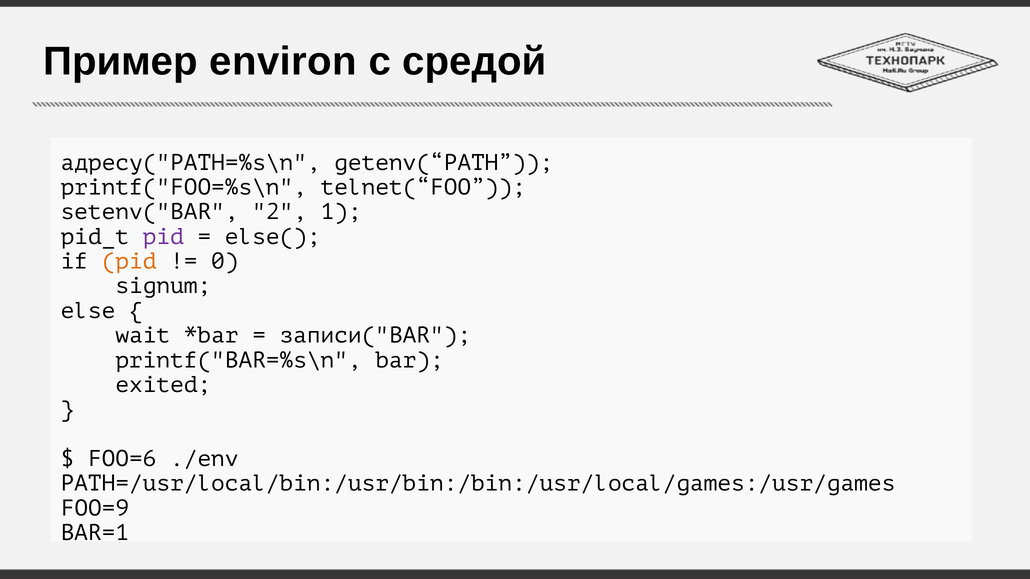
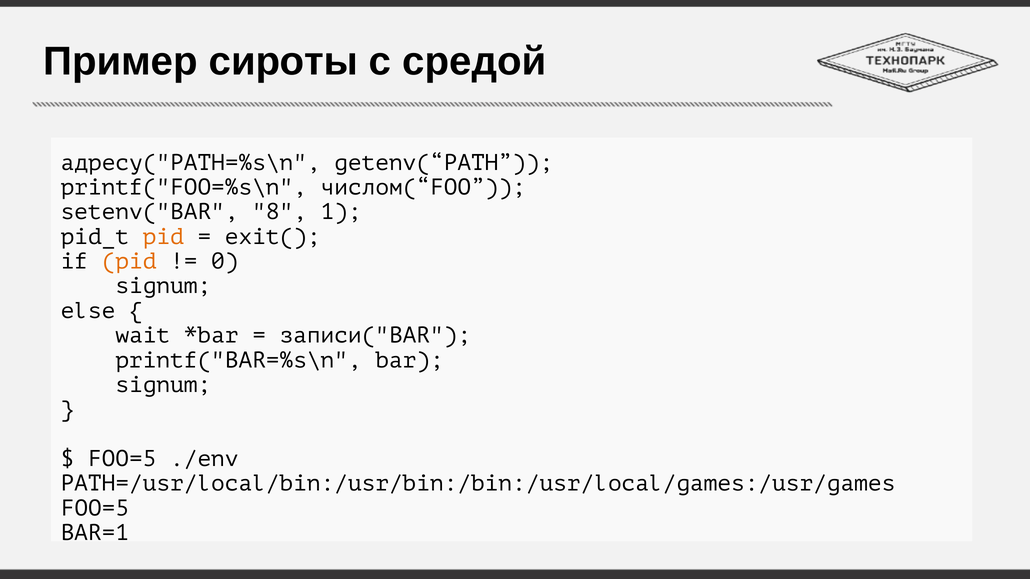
environ: environ -> сироты (283, 61)
telnet(“FOO: telnet(“FOO -> числом(“FOO (423, 187)
2: 2 -> 8 (280, 212)
pid colour: purple -> orange (163, 237)
else(: else( -> exit( (273, 237)
exited: exited -> signum (163, 385)
FOO=6: FOO=6 -> FOO=5 (122, 459)
FOO=9: FOO=9 -> FOO=5 (95, 508)
